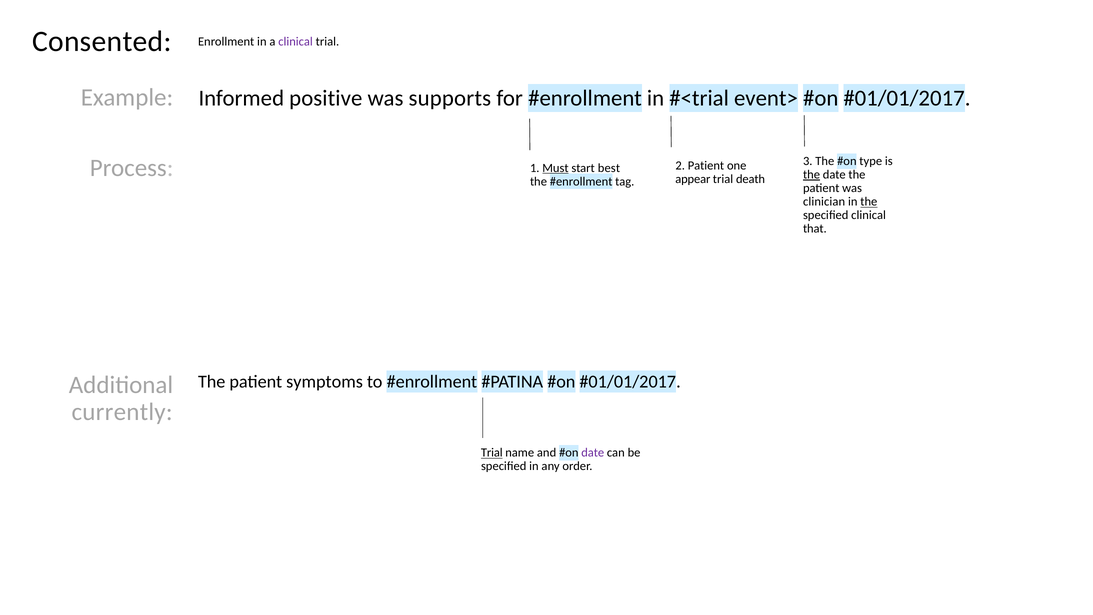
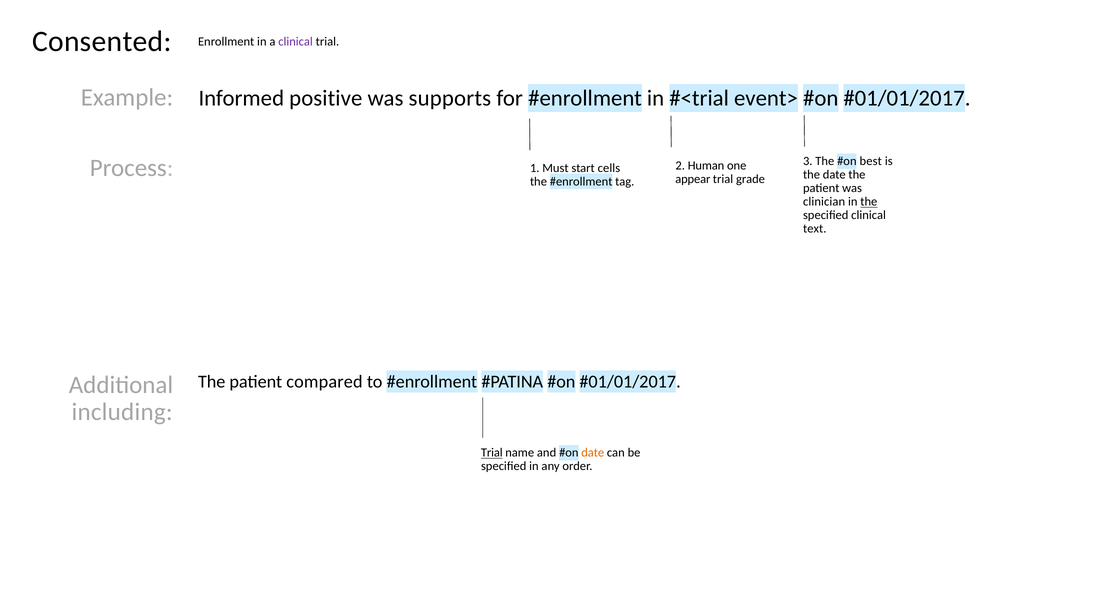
type: type -> best (871, 161)
2 Patient: Patient -> Human (706, 166)
Must underline: present -> none (555, 168)
best: best -> cells (609, 168)
the underline: present -> none (812, 175)
death: death -> grade (750, 179)
that: that -> text (815, 229)
symptoms: symptoms -> compared (324, 381)
currently: currently -> including (122, 412)
date colour: purple -> orange (593, 453)
